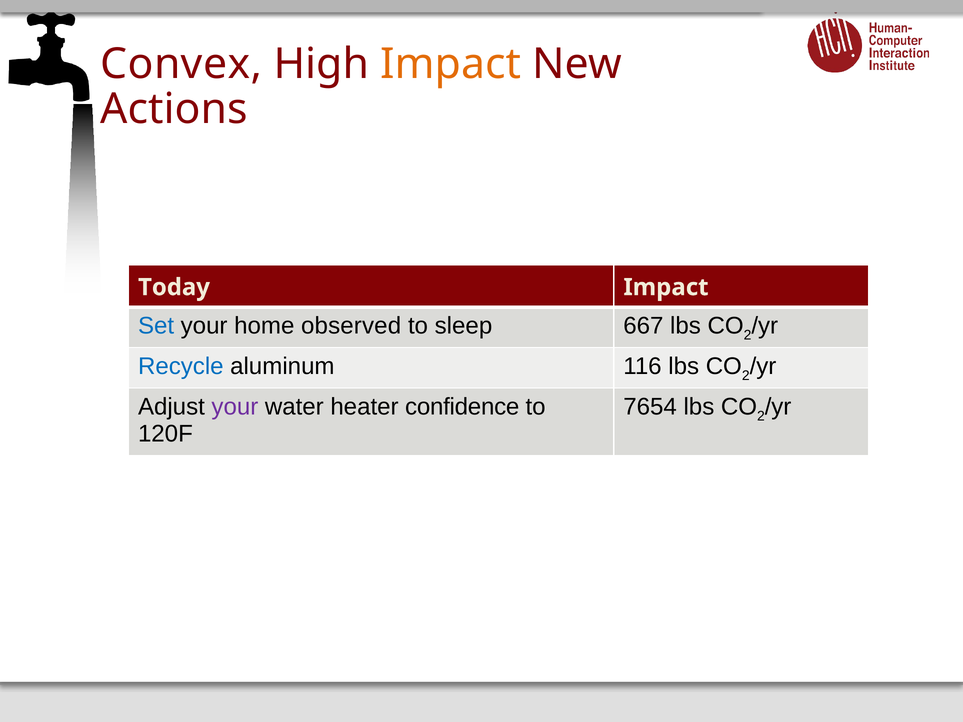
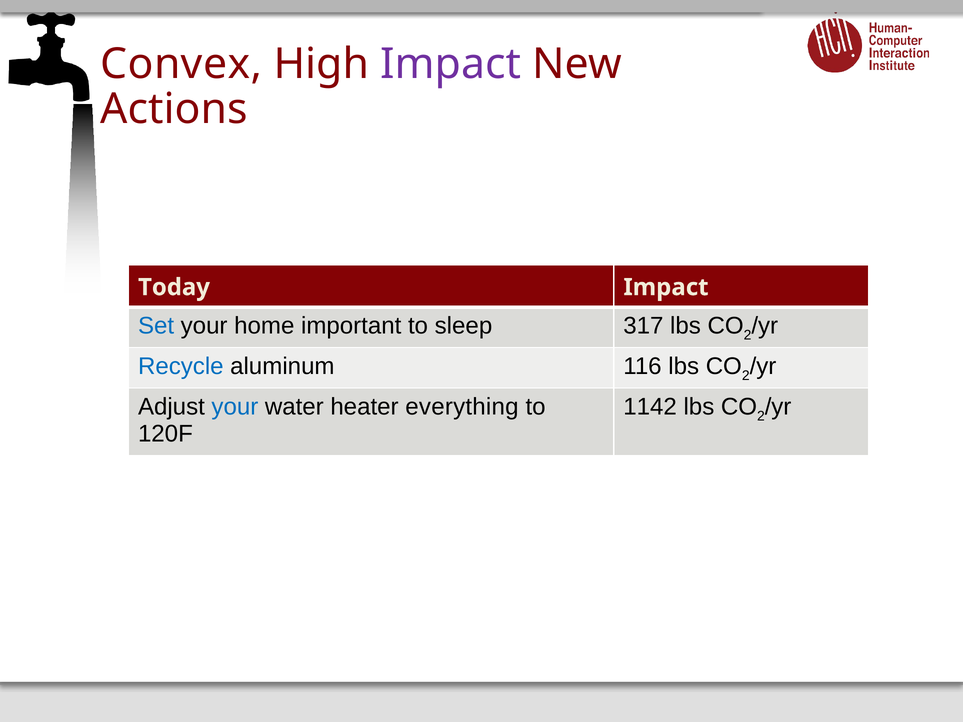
Impact colour: orange -> purple (451, 64)
observed: observed -> important (351, 326)
667: 667 -> 317 (643, 326)
your colour: purple -> blue (235, 407)
confidence: confidence -> everything (462, 407)
7654: 7654 -> 1142 (650, 407)
